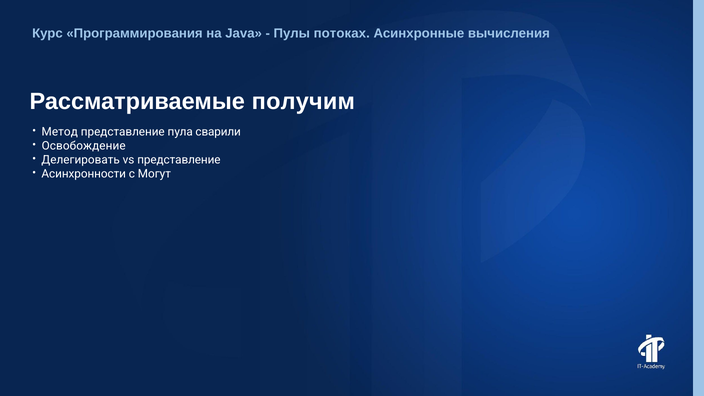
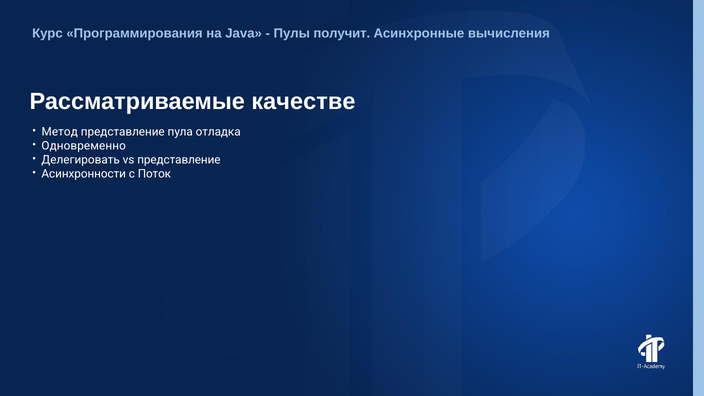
потоках: потоках -> получит (342, 33)
получим: получим -> качестве (303, 101)
сварили: сварили -> отладка (218, 132)
Освобождение: Освобождение -> Одновременно (84, 146)
Могут: Могут -> Поток (154, 174)
